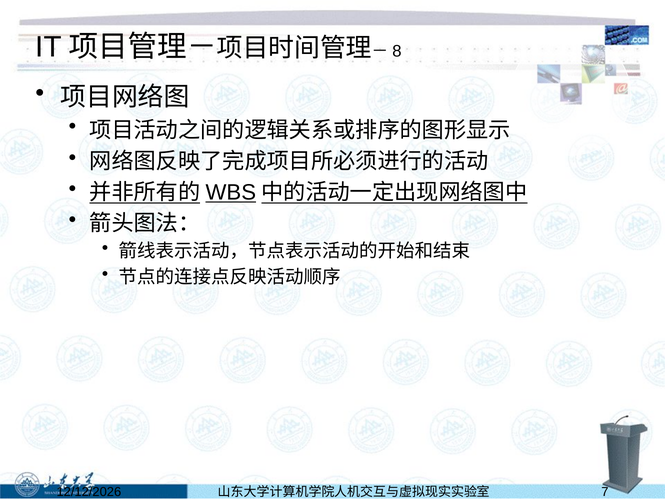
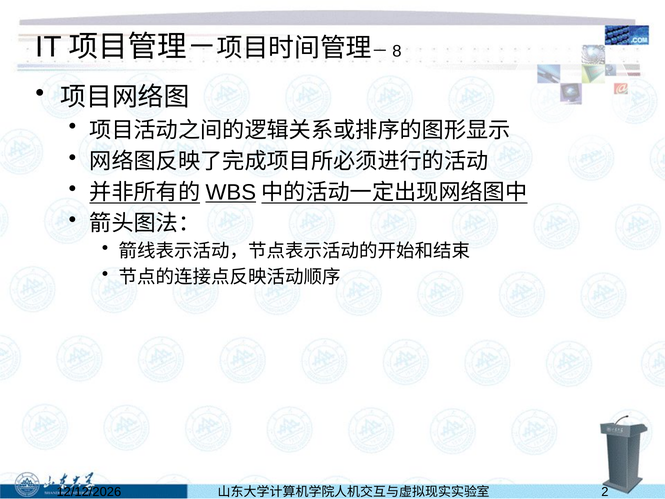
7: 7 -> 2 (605, 492)
